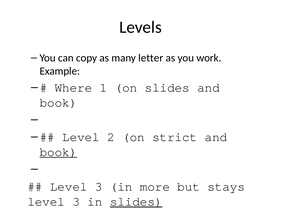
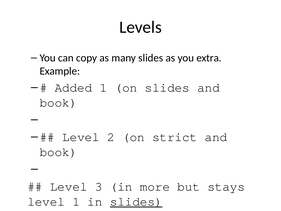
many letter: letter -> slides (151, 58)
work: work -> extra (209, 58)
Where: Where -> Added (73, 87)
book underline: present -> none (58, 152)
3: 3 -> 1 (76, 201)
